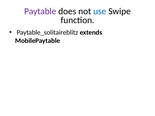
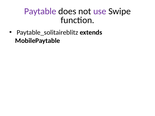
use colour: blue -> purple (100, 11)
